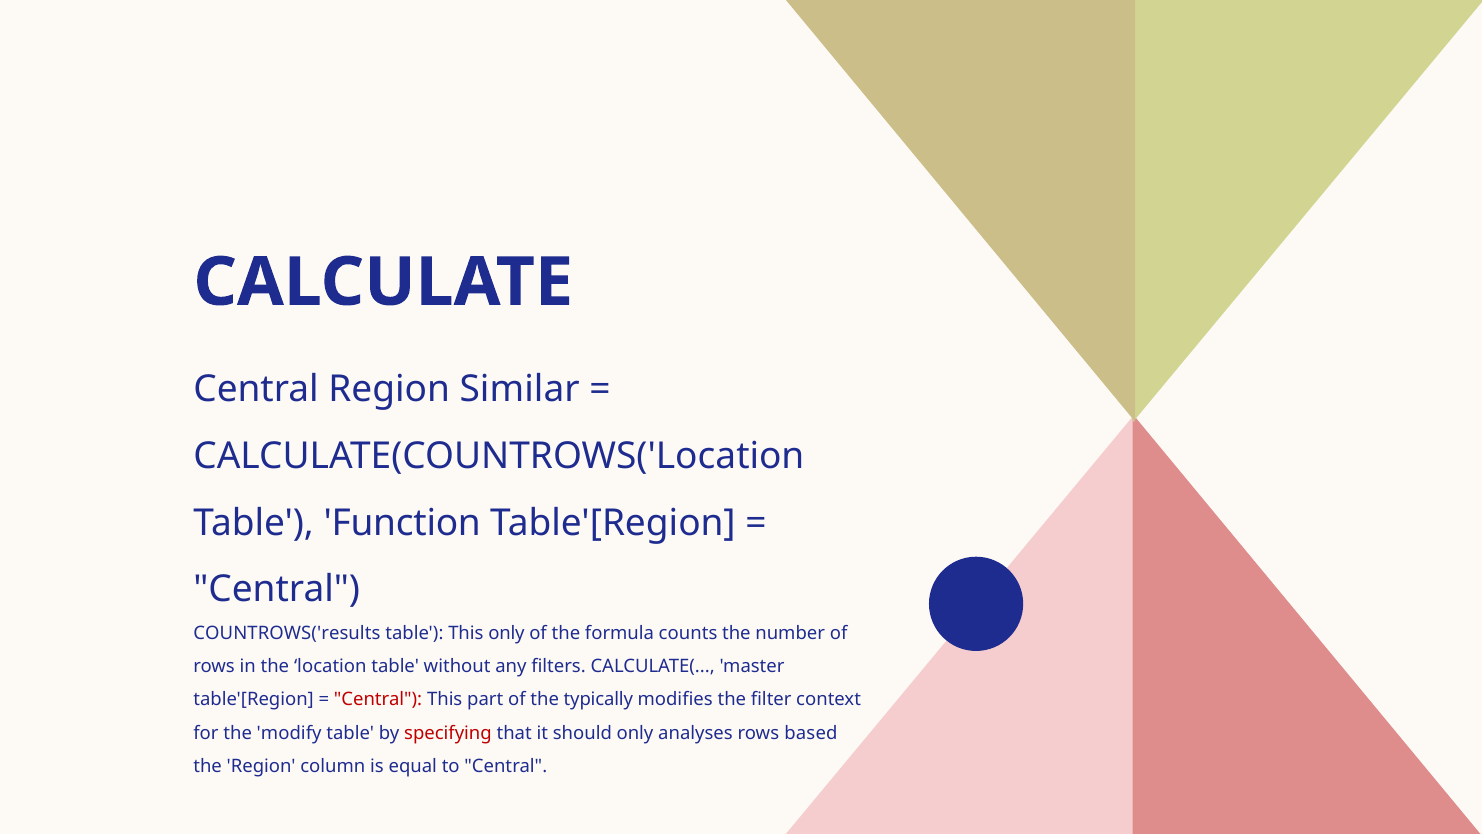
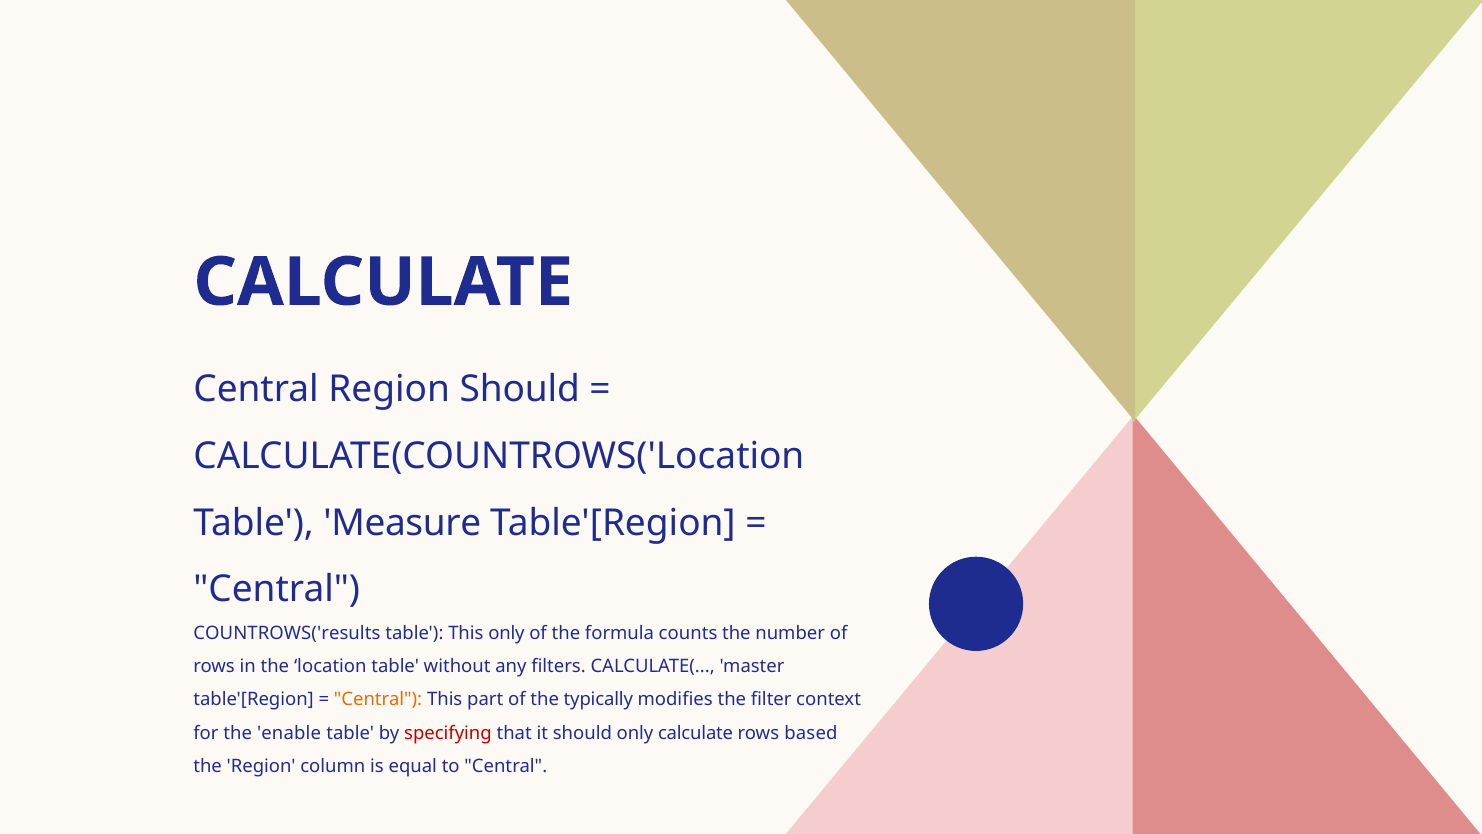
Region Similar: Similar -> Should (520, 389)
Function: Function -> Measure (402, 523)
Central colour: red -> orange (378, 699)
modify: modify -> enable (289, 733)
only analyses: analyses -> calculate (696, 733)
